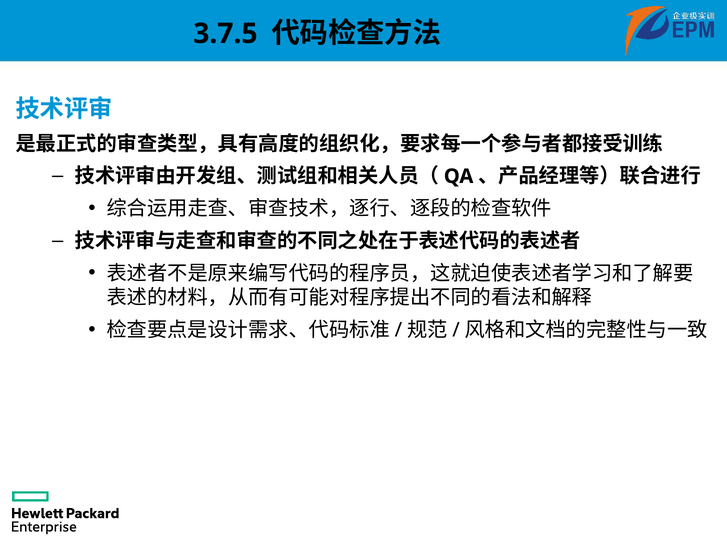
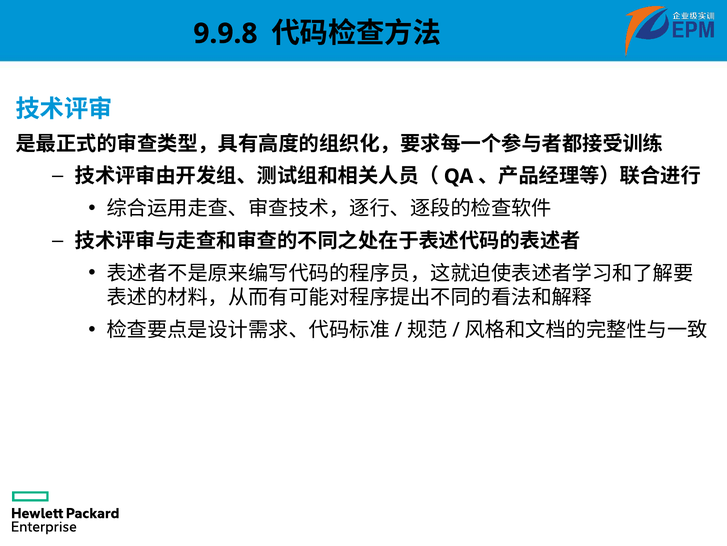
3.7.5: 3.7.5 -> 9.9.8 (225, 34)
